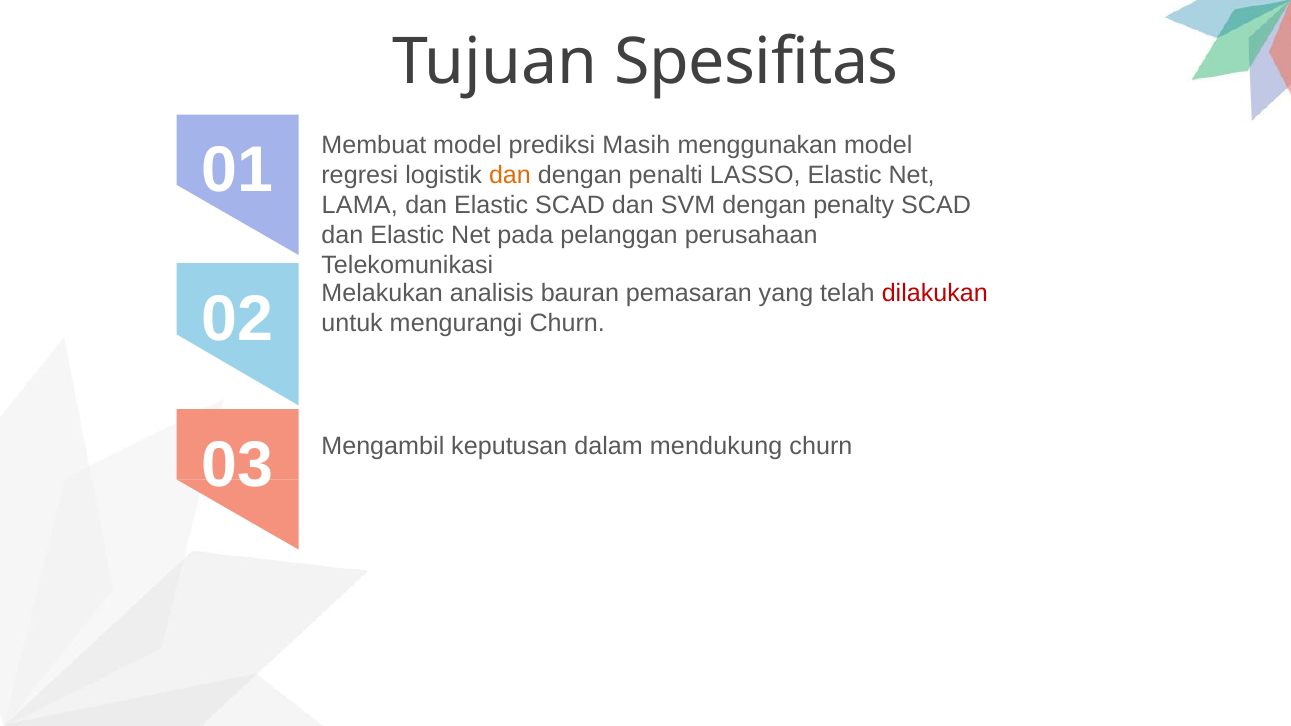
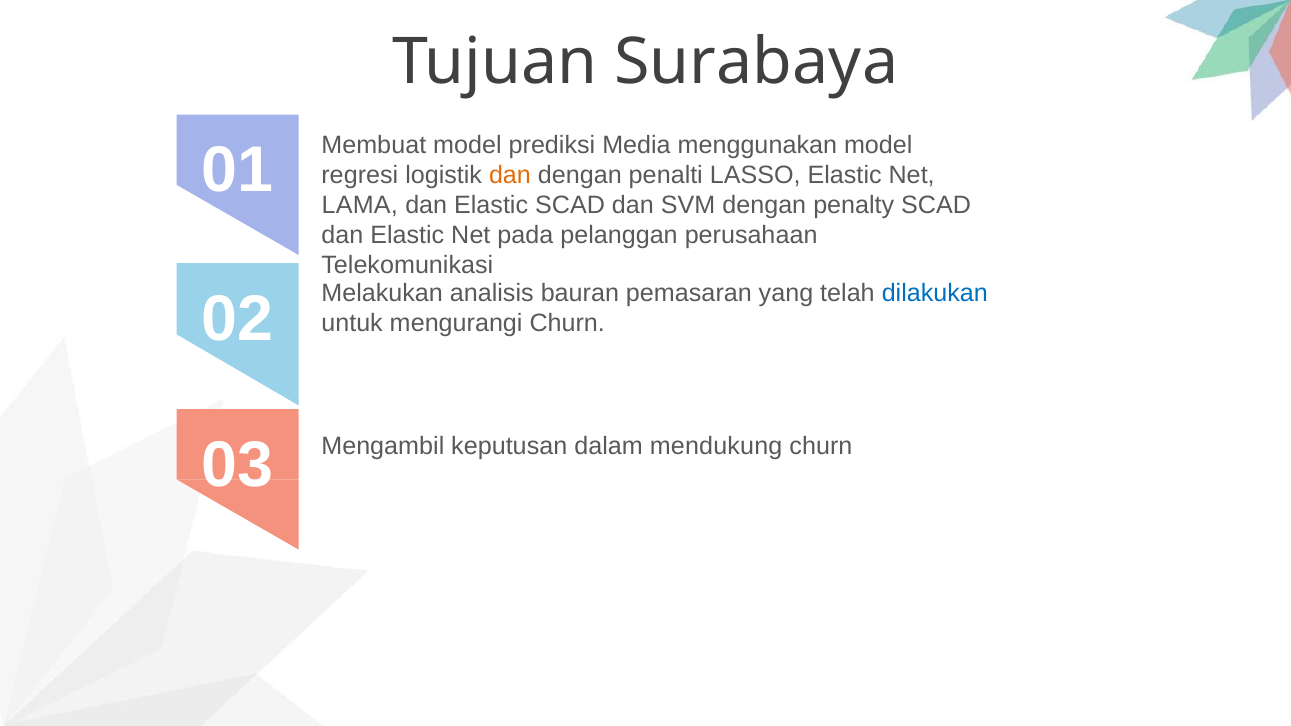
Spesifitas: Spesifitas -> Surabaya (756, 63)
Masih: Masih -> Media (636, 145)
dilakukan colour: red -> blue (935, 294)
